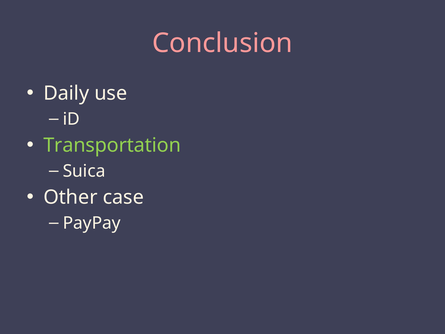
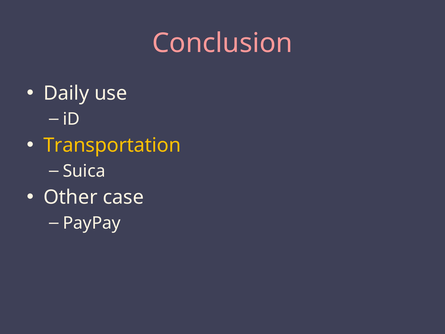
Transportation colour: light green -> yellow (112, 145)
